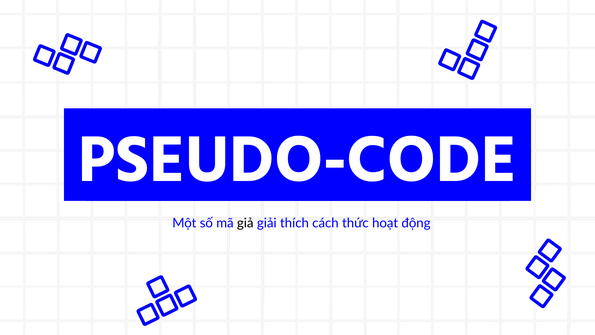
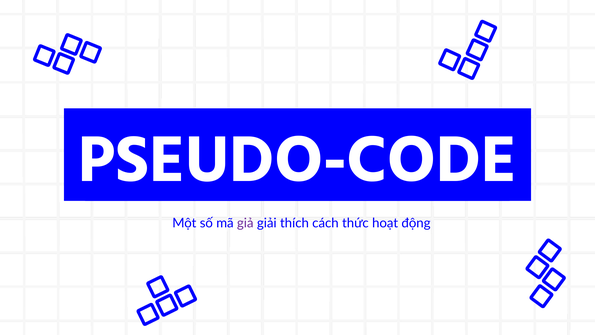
giả colour: black -> purple (245, 223)
